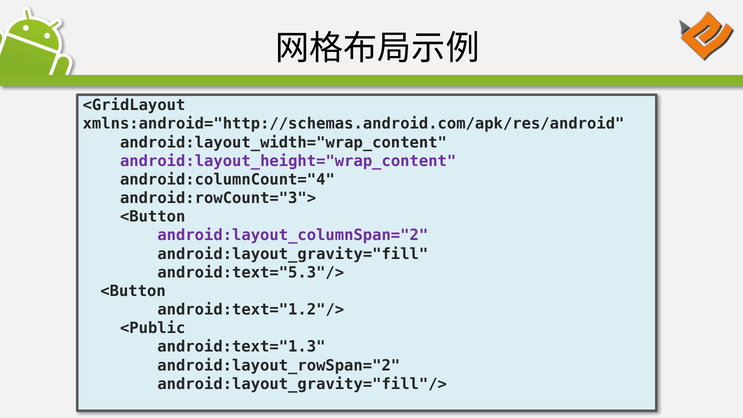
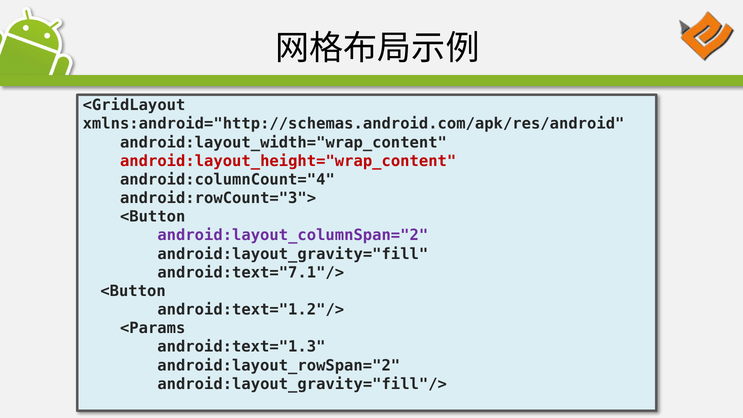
android:layout_height="wrap_content colour: purple -> red (288, 161)
android:text="5.3"/>: android:text="5.3"/> -> android:text="7.1"/> (251, 272)
<Public: <Public -> <Params (153, 328)
